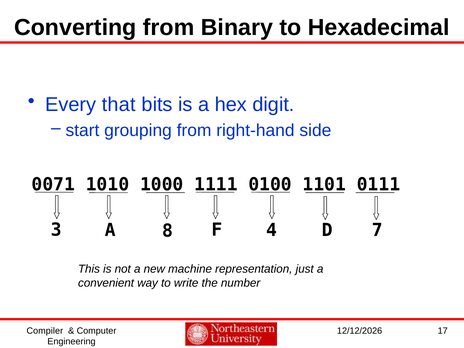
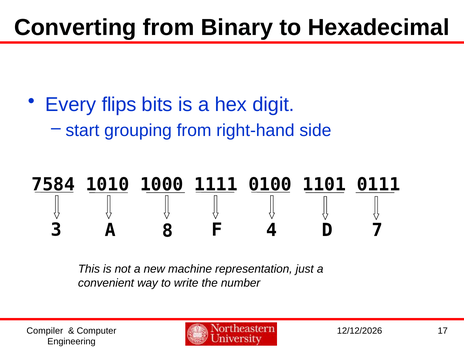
that: that -> flips (119, 105)
0071: 0071 -> 7584 (53, 184)
